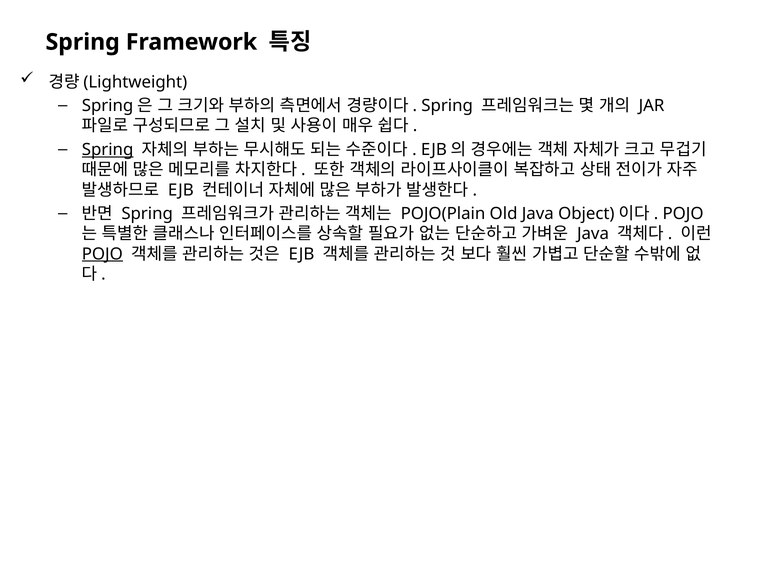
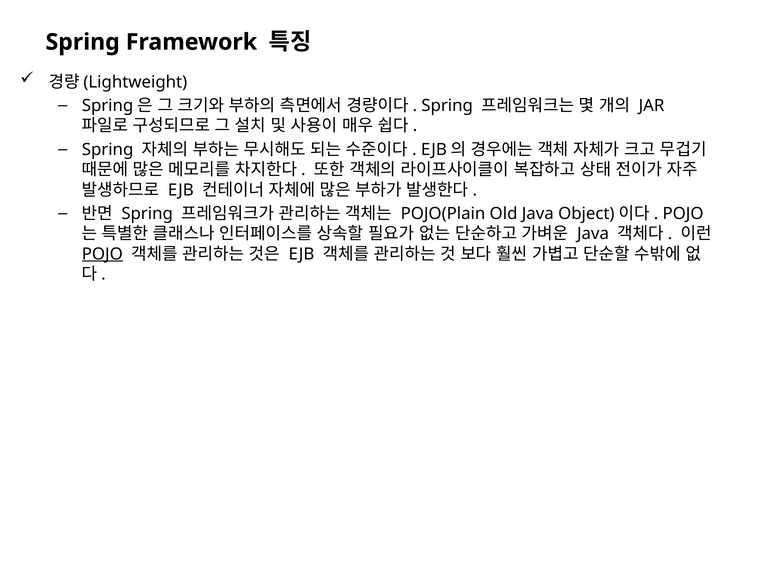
Spring underline: present -> none (108, 150)
